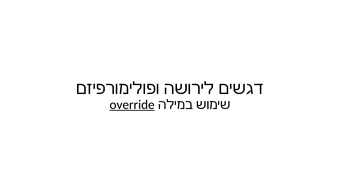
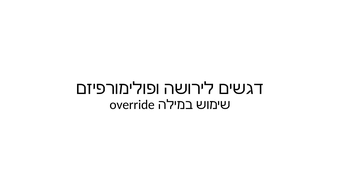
override underline: present -> none (132, 105)
